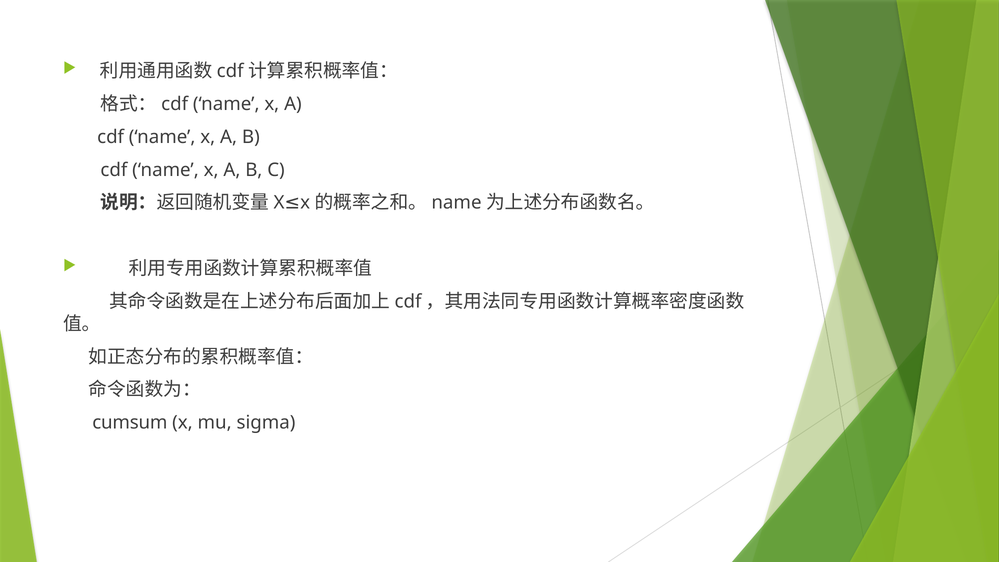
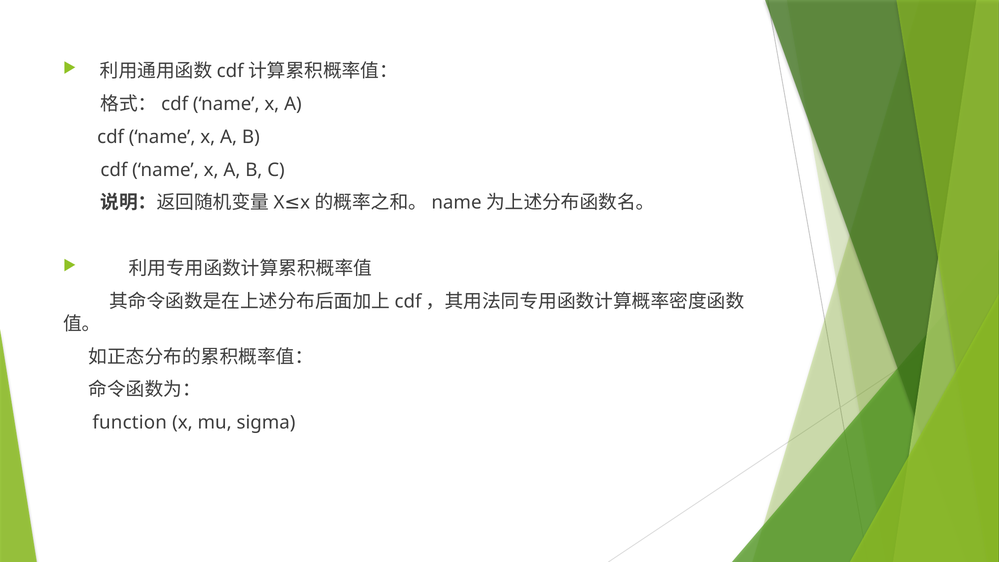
cumsum: cumsum -> function (130, 423)
